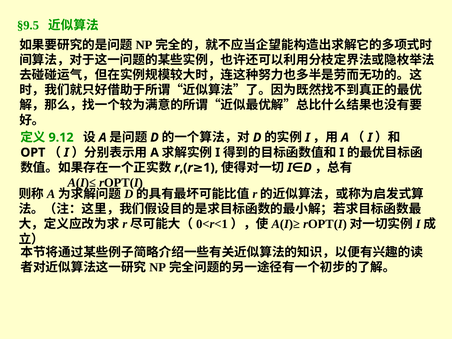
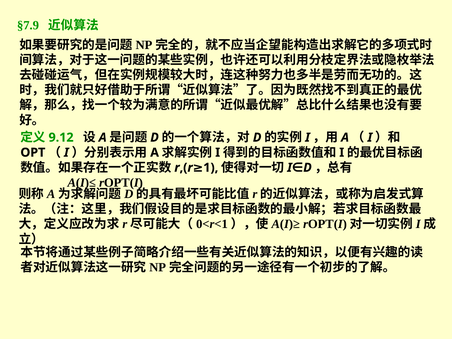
§9.5: §9.5 -> §7.9 (28, 25)
